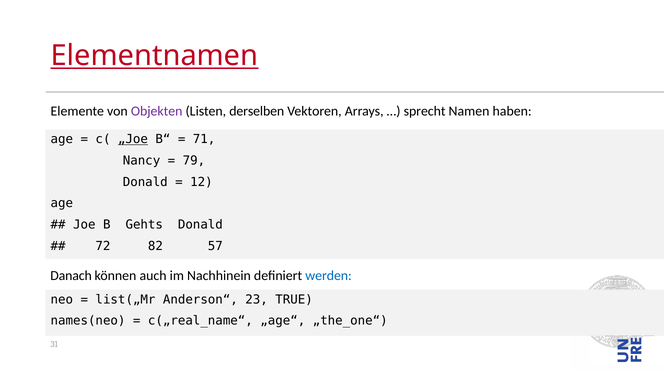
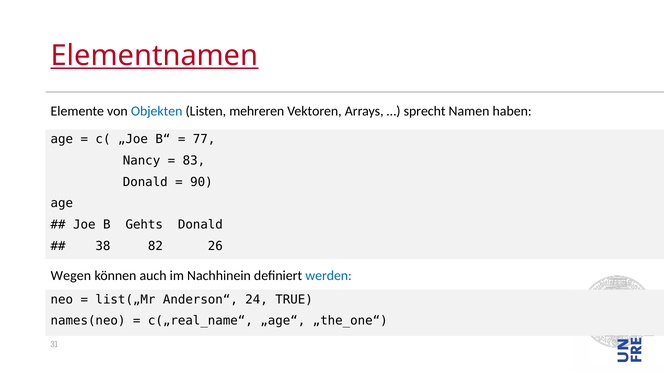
Objekten colour: purple -> blue (157, 111)
derselben: derselben -> mehreren (257, 111)
„Joe underline: present -> none (133, 140)
71: 71 -> 77 (204, 140)
79: 79 -> 83 (194, 161)
12: 12 -> 90 (201, 182)
72: 72 -> 38 (103, 246)
57: 57 -> 26 (215, 246)
Danach: Danach -> Wegen (71, 276)
23: 23 -> 24 (257, 300)
